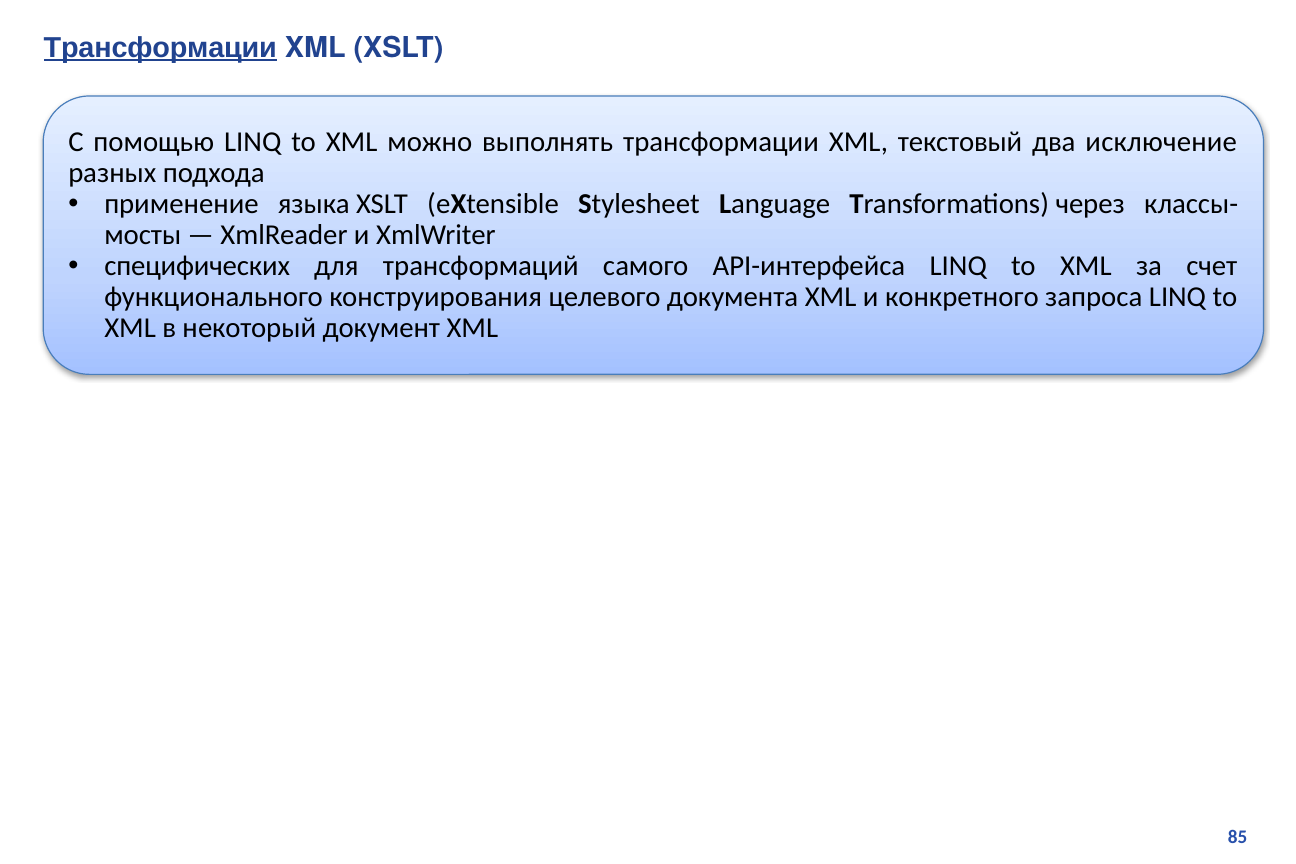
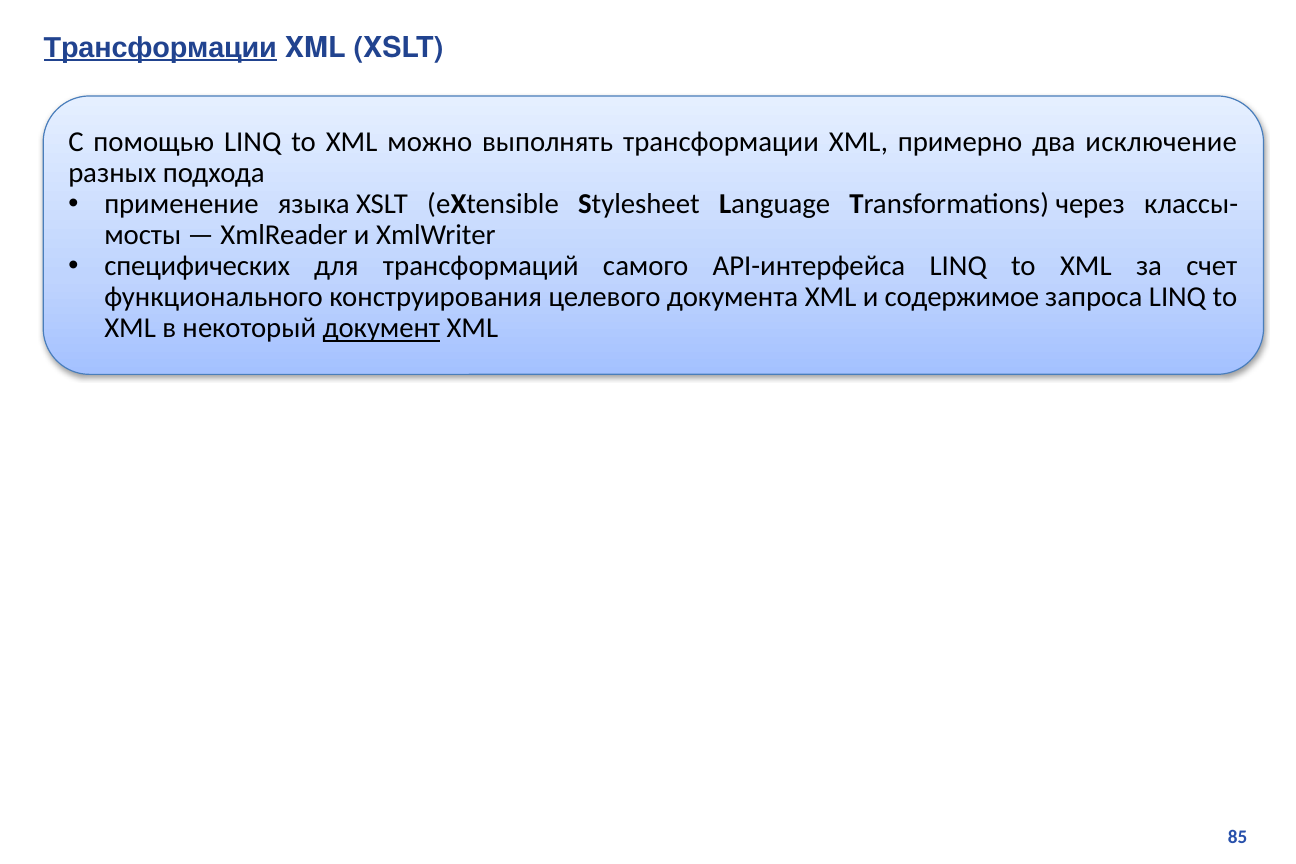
текстовый: текстовый -> примерно (960, 142)
конкретного: конкретного -> содержимое (962, 297)
документ underline: none -> present (381, 328)
